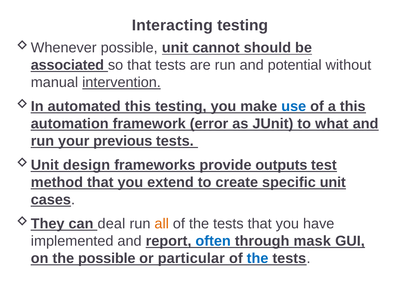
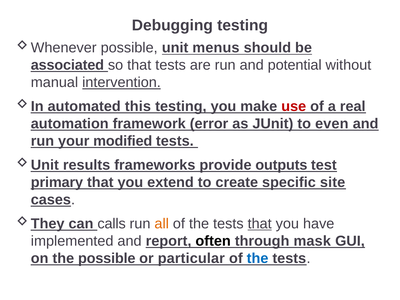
Interacting: Interacting -> Debugging (172, 25)
cannot: cannot -> menus (216, 48)
use colour: blue -> red (294, 107)
a this: this -> real (353, 107)
what: what -> even (332, 124)
previous: previous -> modified (123, 141)
design: design -> results (87, 165)
method: method -> primary (57, 183)
specific unit: unit -> site (333, 183)
deal: deal -> calls (112, 224)
that underline: none -> present (260, 224)
often colour: blue -> black (213, 241)
